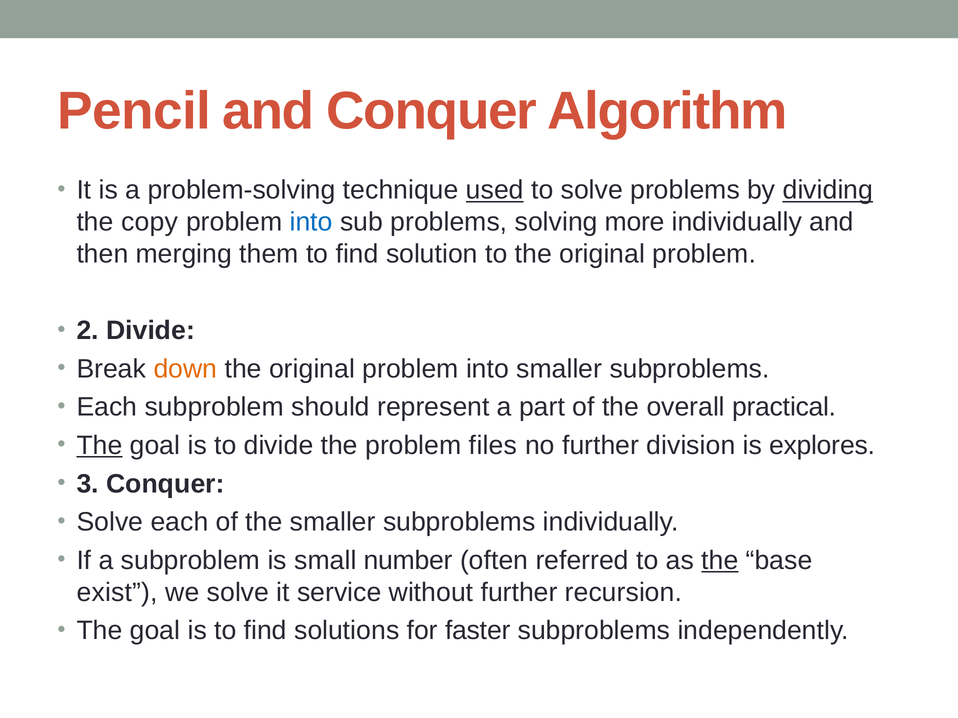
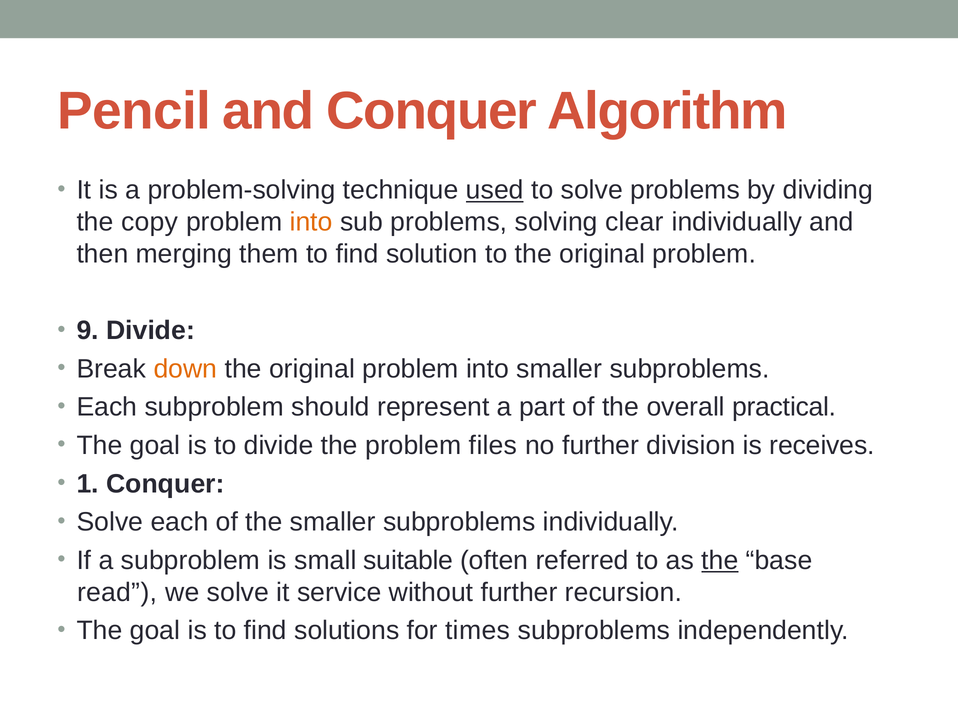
dividing underline: present -> none (828, 190)
into colour: blue -> orange (311, 222)
more: more -> clear (634, 222)
2: 2 -> 9 (88, 331)
The underline: present -> none (100, 446)
explores: explores -> receives (822, 446)
3: 3 -> 1 (88, 484)
number: number -> suitable (408, 561)
exist: exist -> read (117, 593)
faster: faster -> times (478, 631)
